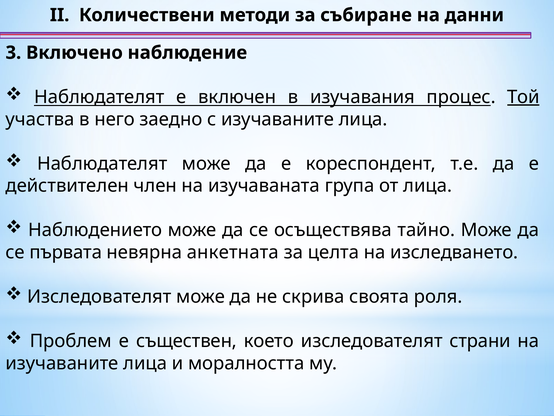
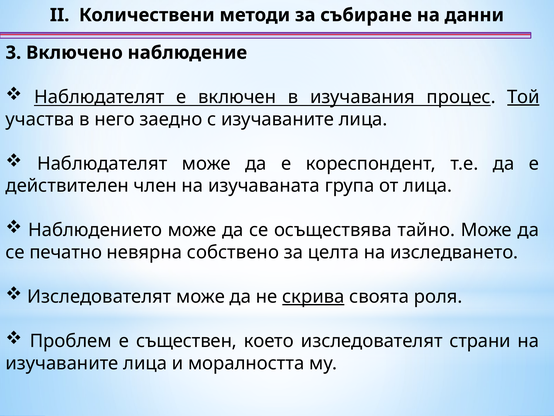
първата: първата -> печатно (66, 252)
анкетната: анкетната -> собствено (233, 252)
скрива underline: none -> present (313, 296)
